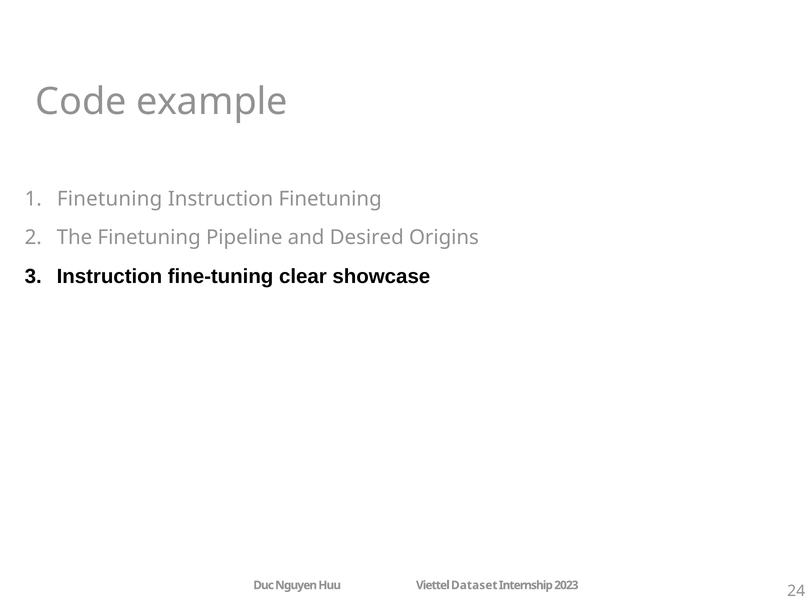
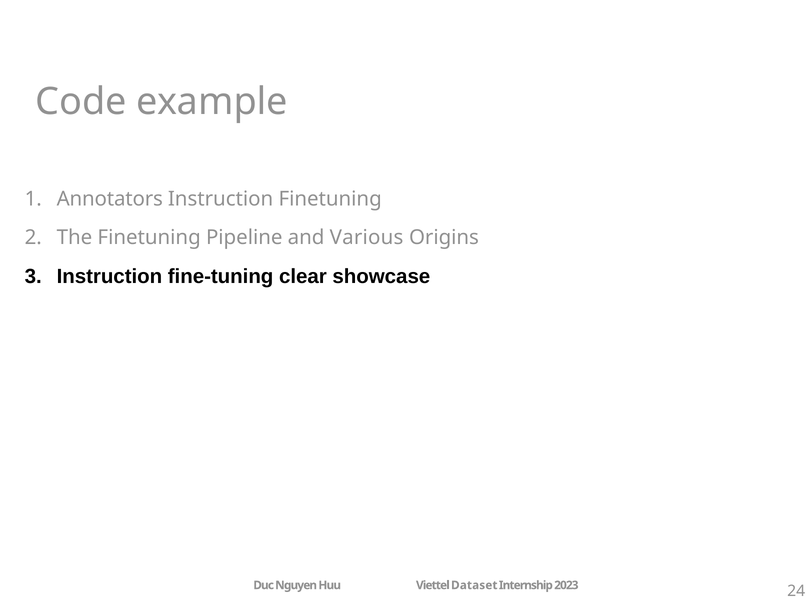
Finetuning: Finetuning -> Annotators (110, 199)
Desired: Desired -> Various (367, 238)
